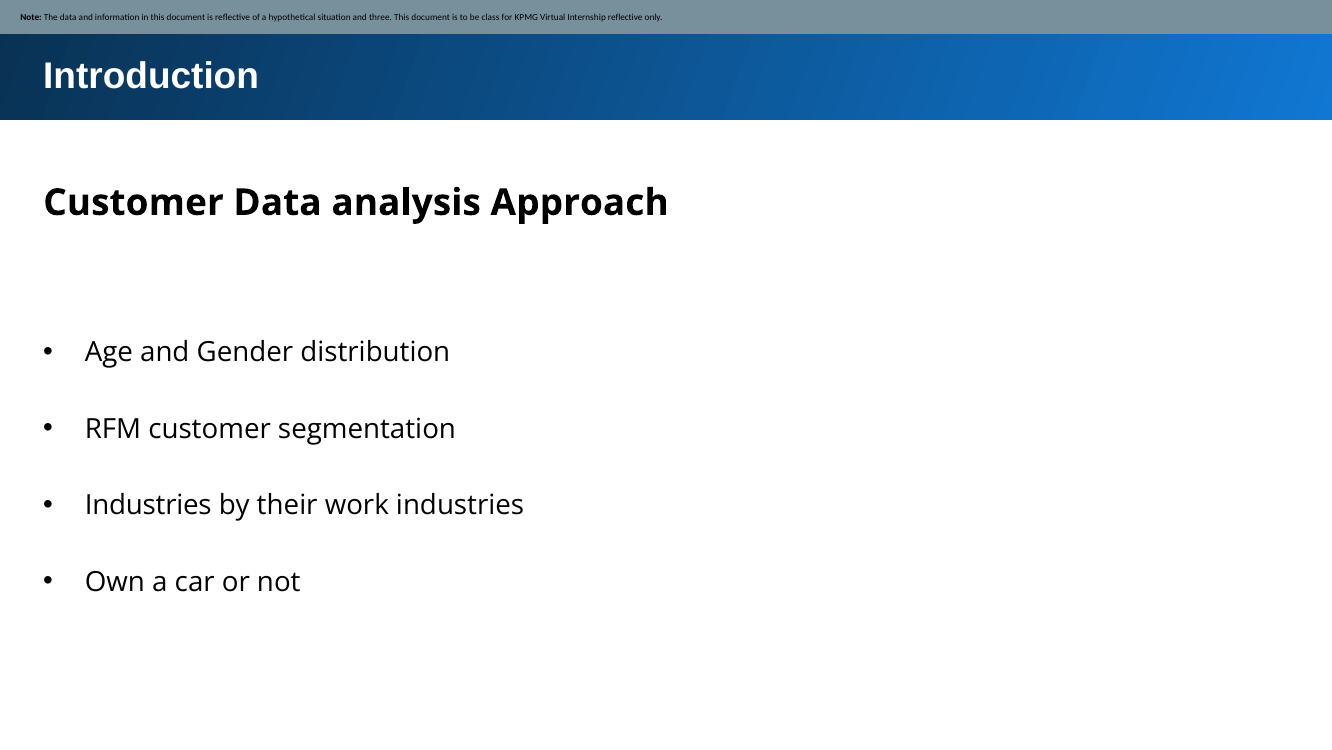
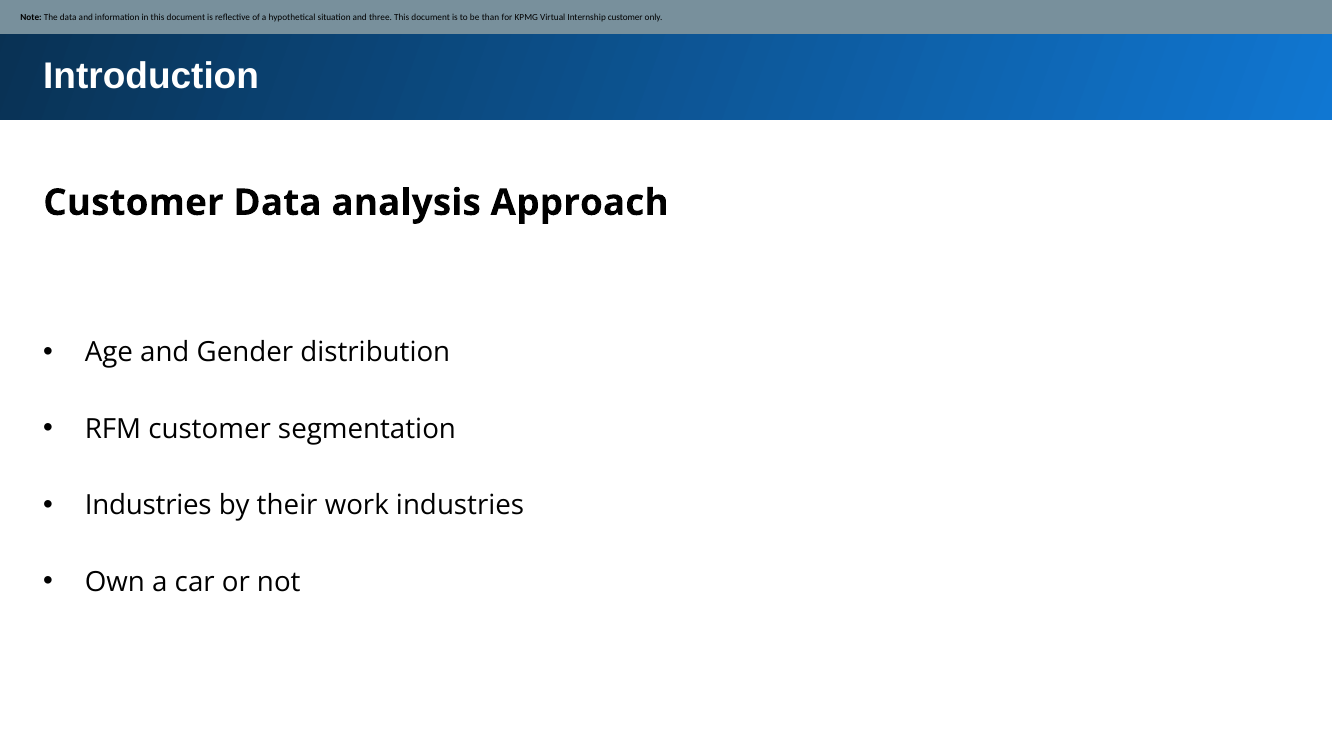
class: class -> than (491, 17)
Internship reflective: reflective -> customer (625, 17)
